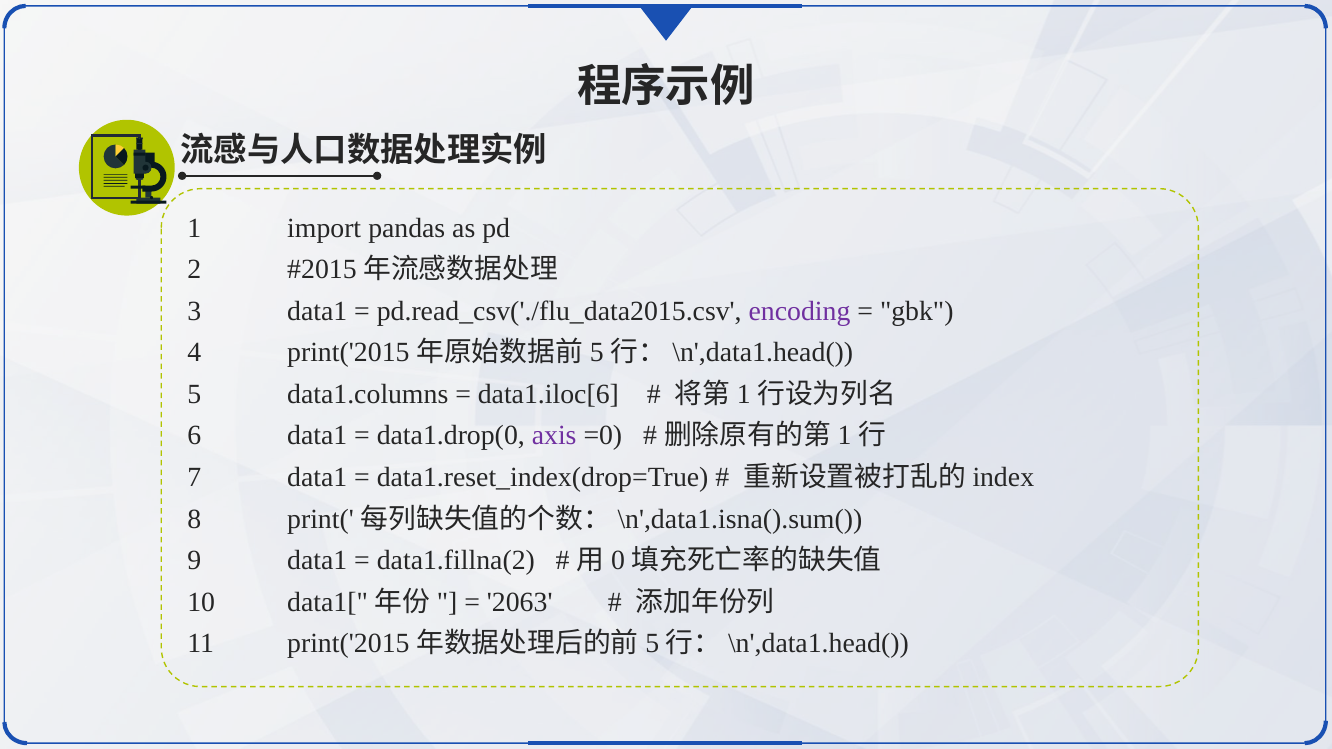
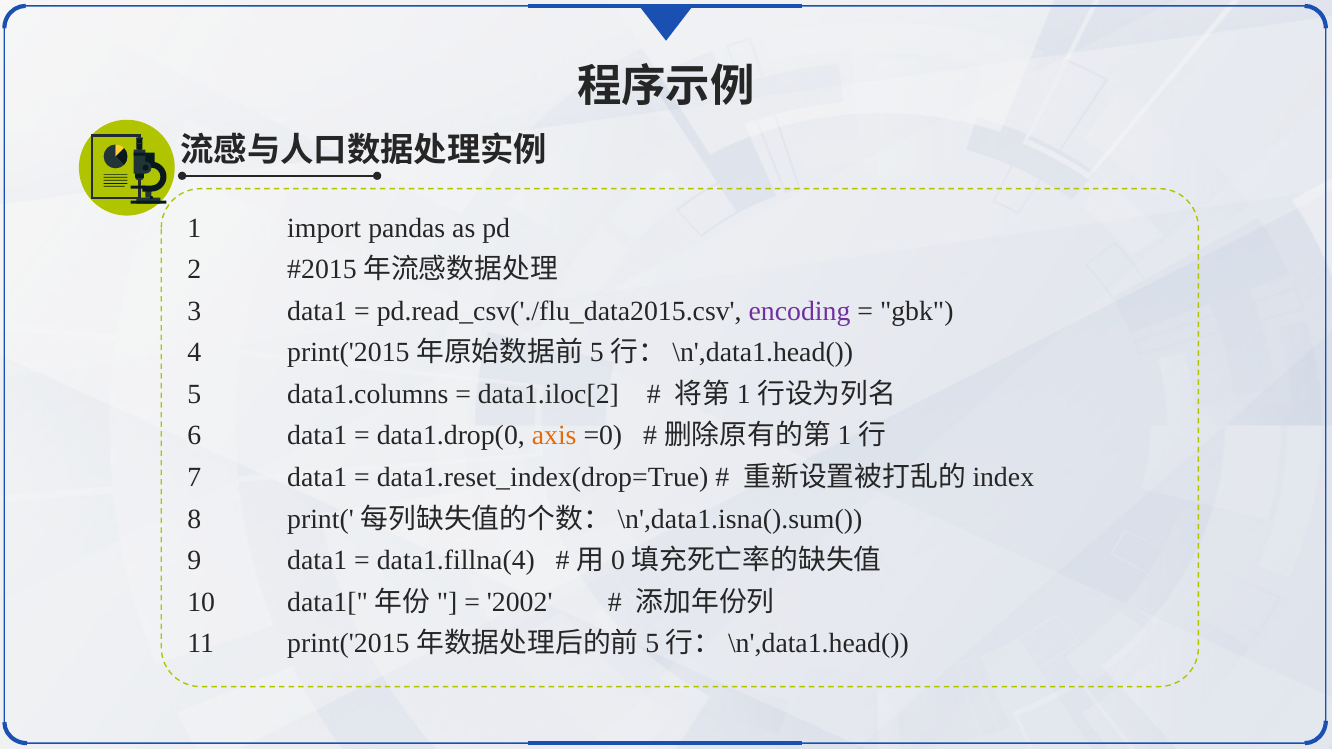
data1.iloc[6: data1.iloc[6 -> data1.iloc[2 (548, 394)
axis colour: purple -> orange (554, 436)
data1.fillna(2: data1.fillna(2 -> data1.fillna(4 (456, 561)
2063: 2063 -> 2002 (520, 602)
